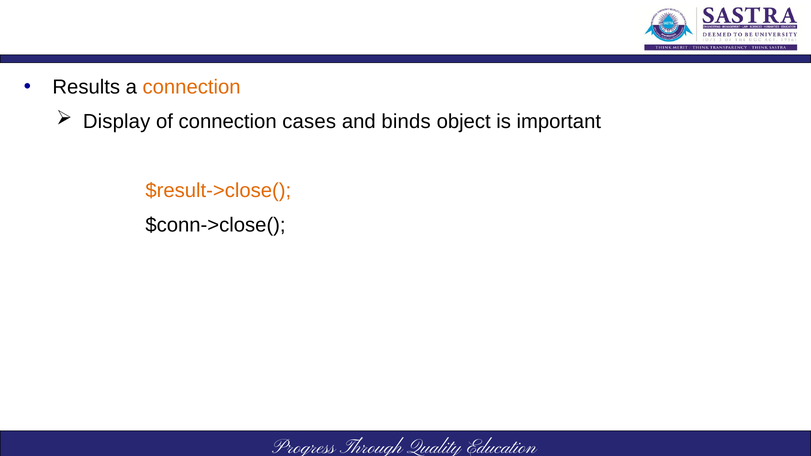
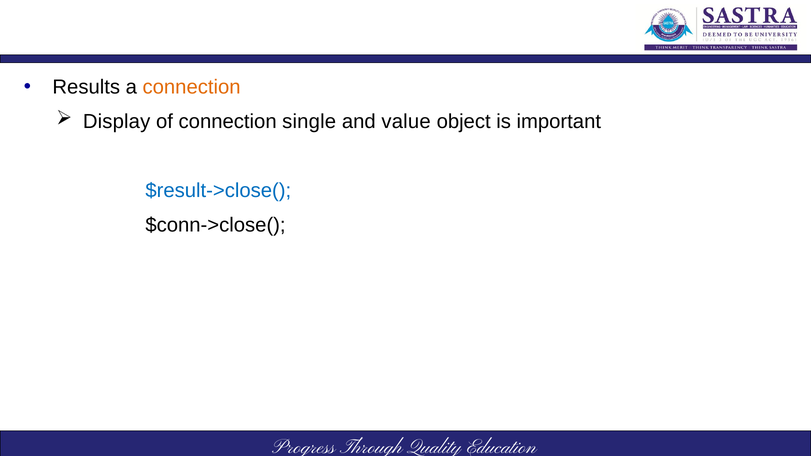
cases: cases -> single (309, 122)
binds: binds -> value (406, 122)
$result->close( colour: orange -> blue (218, 191)
